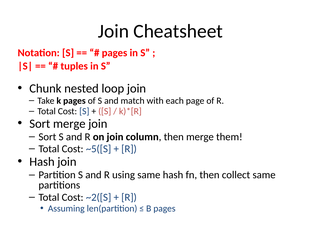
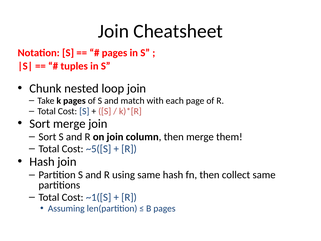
~2([S: ~2([S -> ~1([S (99, 197)
